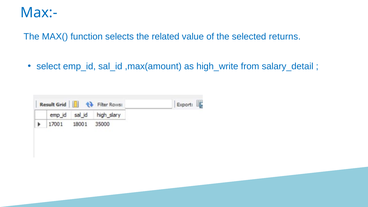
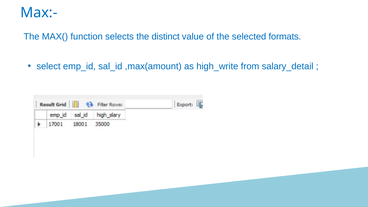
related: related -> distinct (166, 37)
returns: returns -> formats (285, 37)
